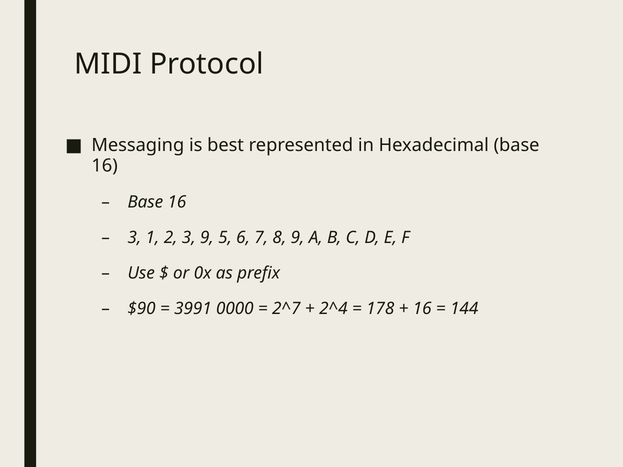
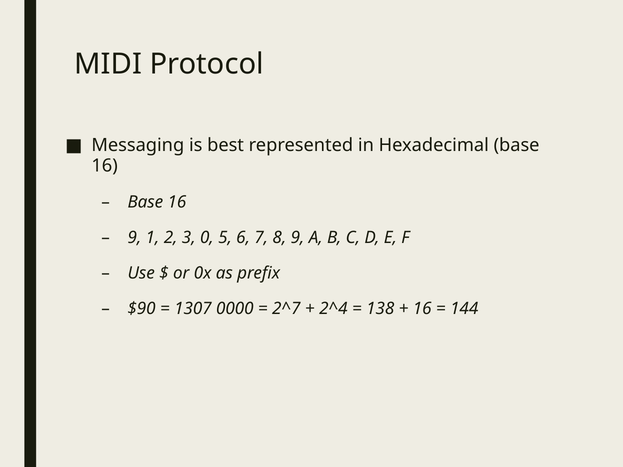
3: 3 -> 9 (134, 238)
3 9: 9 -> 0 (207, 238)
3991: 3991 -> 1307 (193, 309)
178: 178 -> 138 (380, 309)
